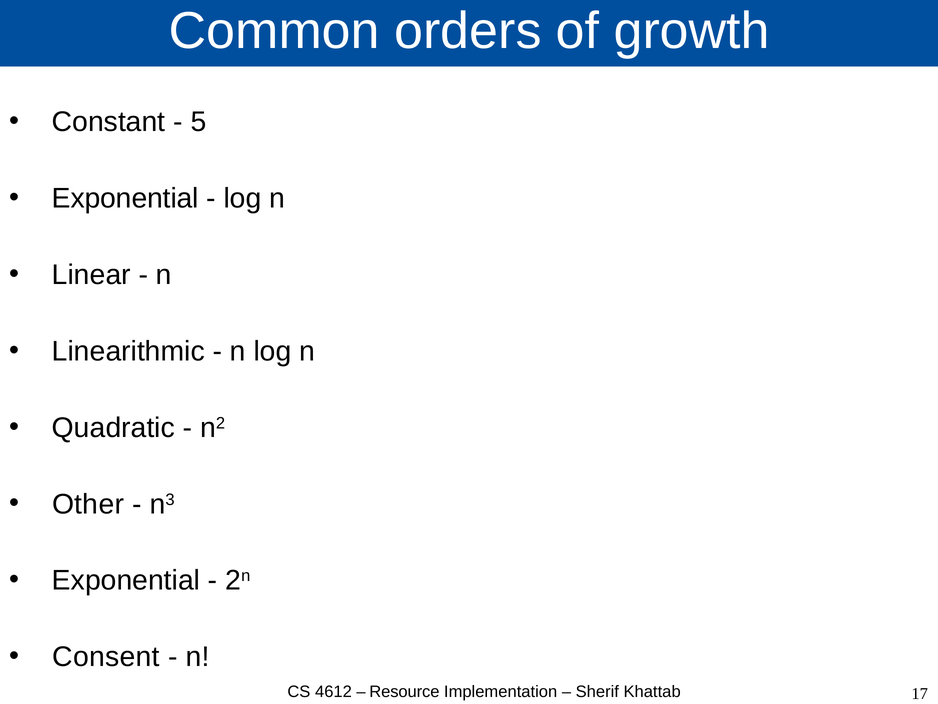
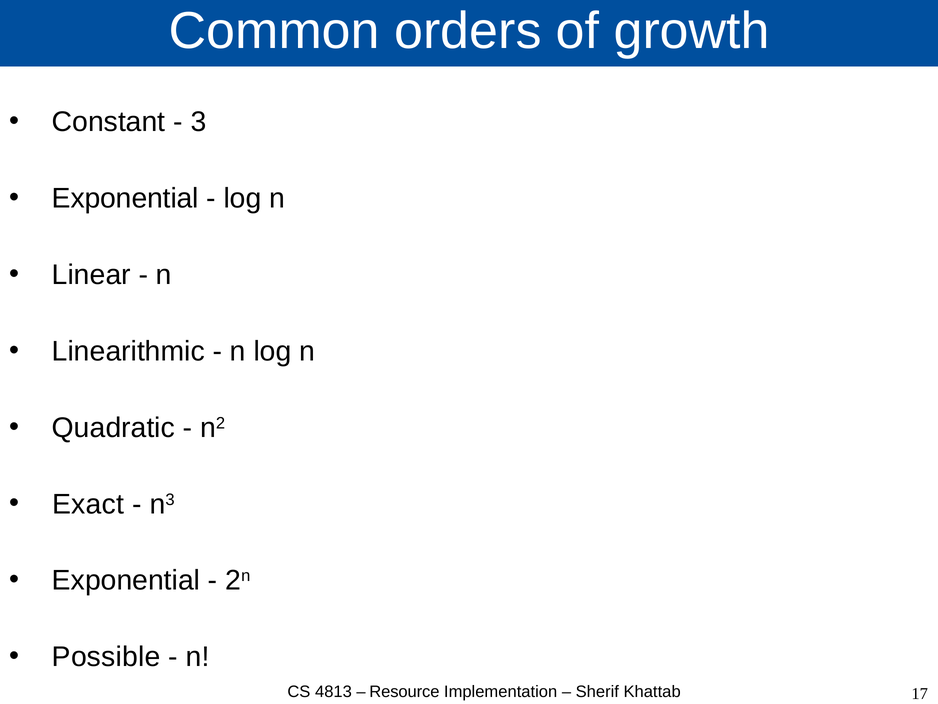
5: 5 -> 3 (198, 122)
Other: Other -> Exact (88, 504)
Consent: Consent -> Possible (106, 657)
4612: 4612 -> 4813 (333, 692)
